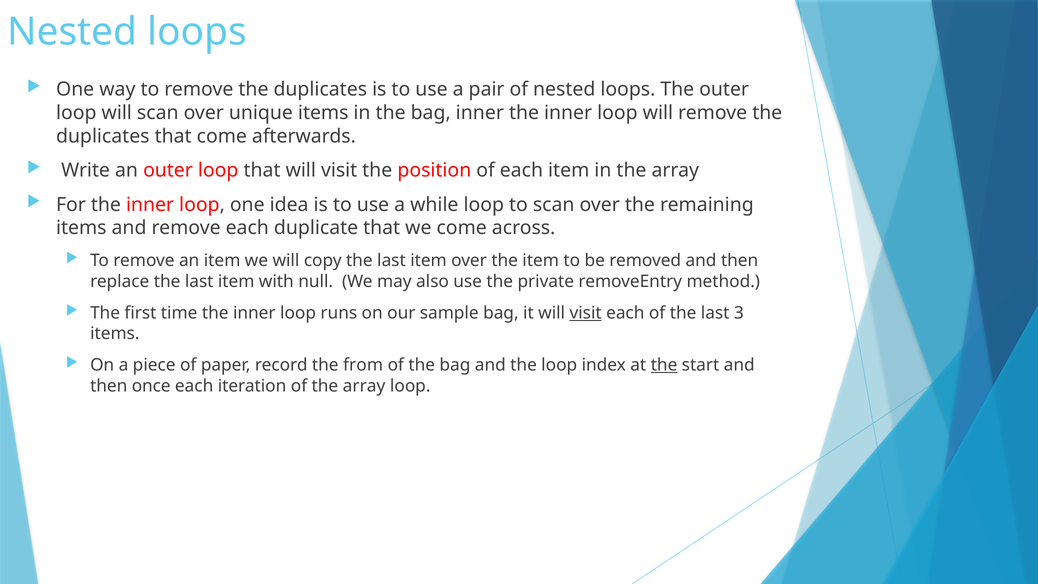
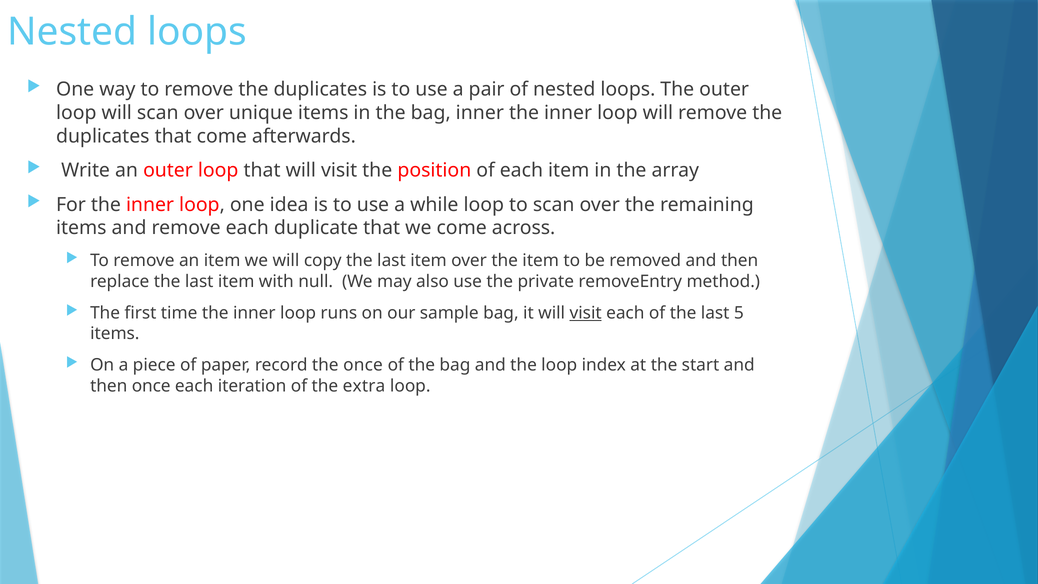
3: 3 -> 5 (739, 313)
the from: from -> once (363, 365)
the underline: present -> none (664, 365)
of the array: array -> extra (364, 386)
